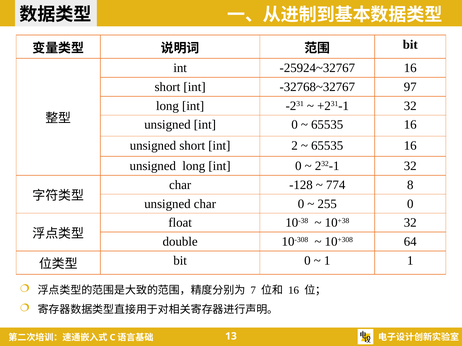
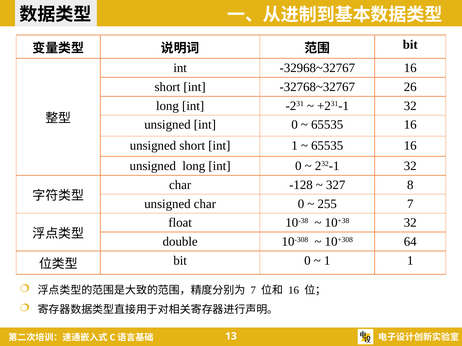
-25924~32767: -25924~32767 -> -32968~32767 (317, 68)
97: 97 -> 26 (410, 87)
int 2: 2 -> 1 (295, 146)
774: 774 -> 327 (336, 185)
255 0: 0 -> 7 (410, 204)
